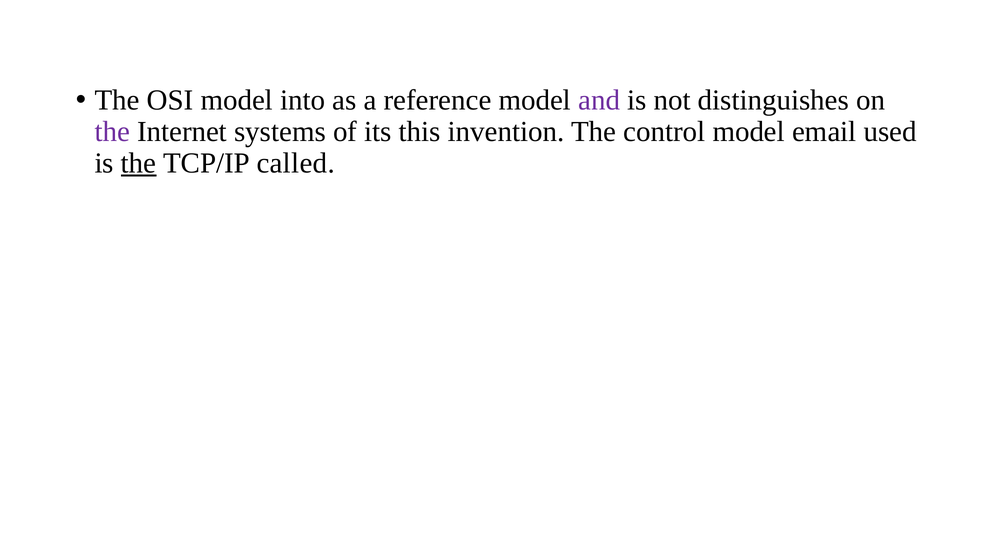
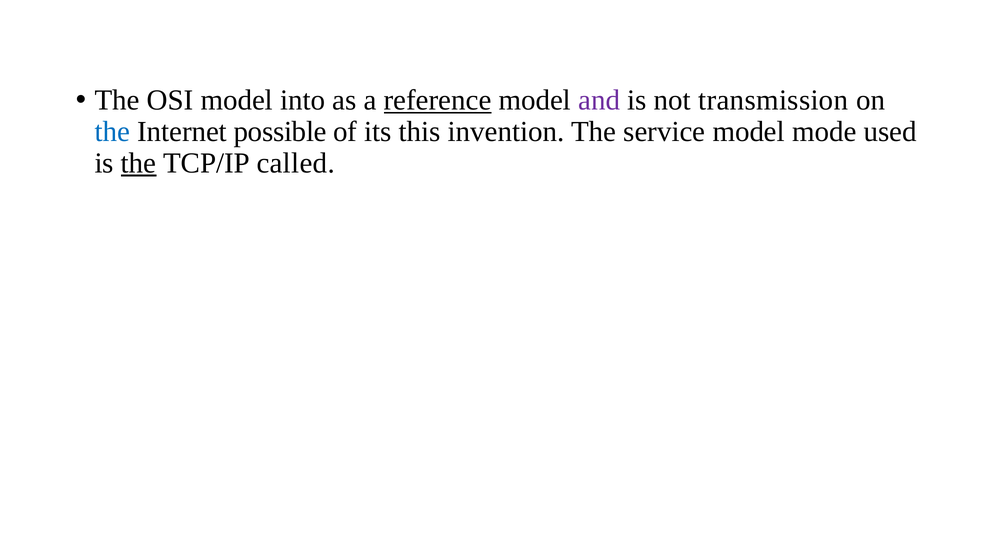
reference underline: none -> present (438, 100)
distinguishes: distinguishes -> transmission (773, 100)
the colour: purple -> blue (112, 132)
systems: systems -> possible (280, 132)
control: control -> service (664, 132)
email: email -> mode (824, 132)
